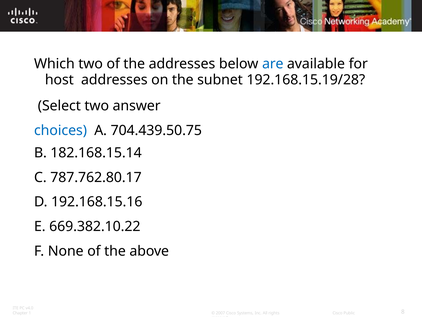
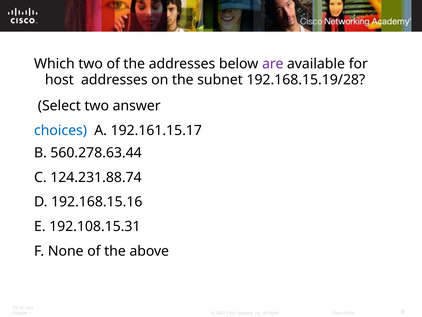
are colour: blue -> purple (273, 64)
704.439.50.75: 704.439.50.75 -> 192.161.15.17 (156, 130)
182.168.15.14: 182.168.15.14 -> 560.278.63.44 (96, 153)
787.762.80.17: 787.762.80.17 -> 124.231.88.74 (96, 177)
669.382.10.22: 669.382.10.22 -> 192.108.15.31 (95, 226)
